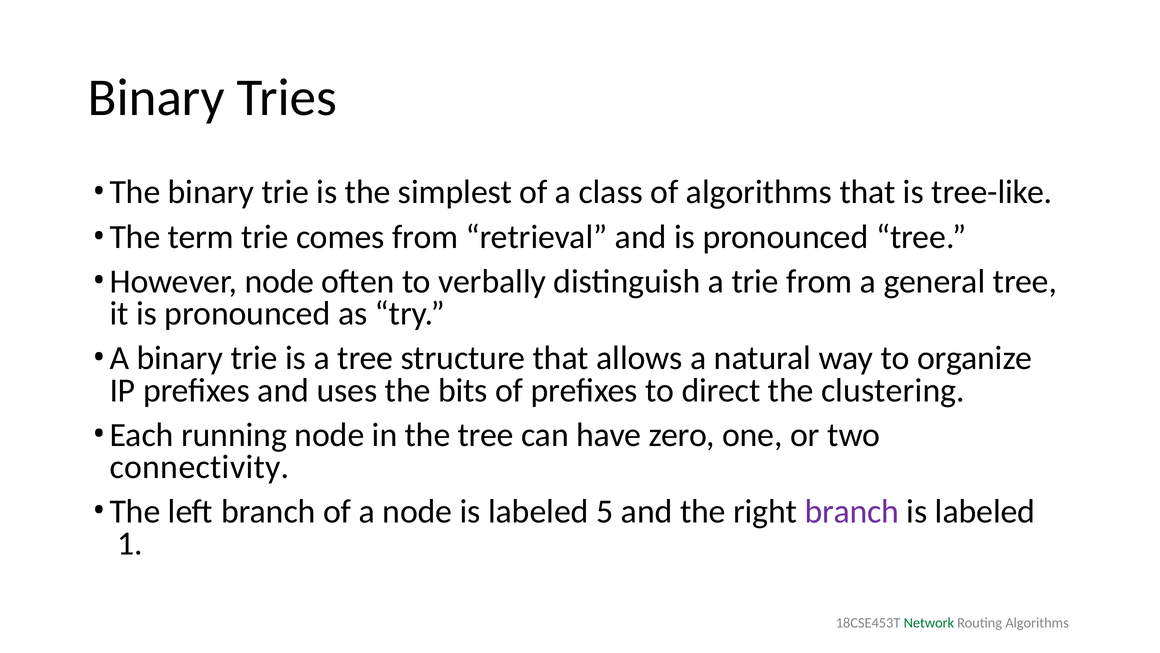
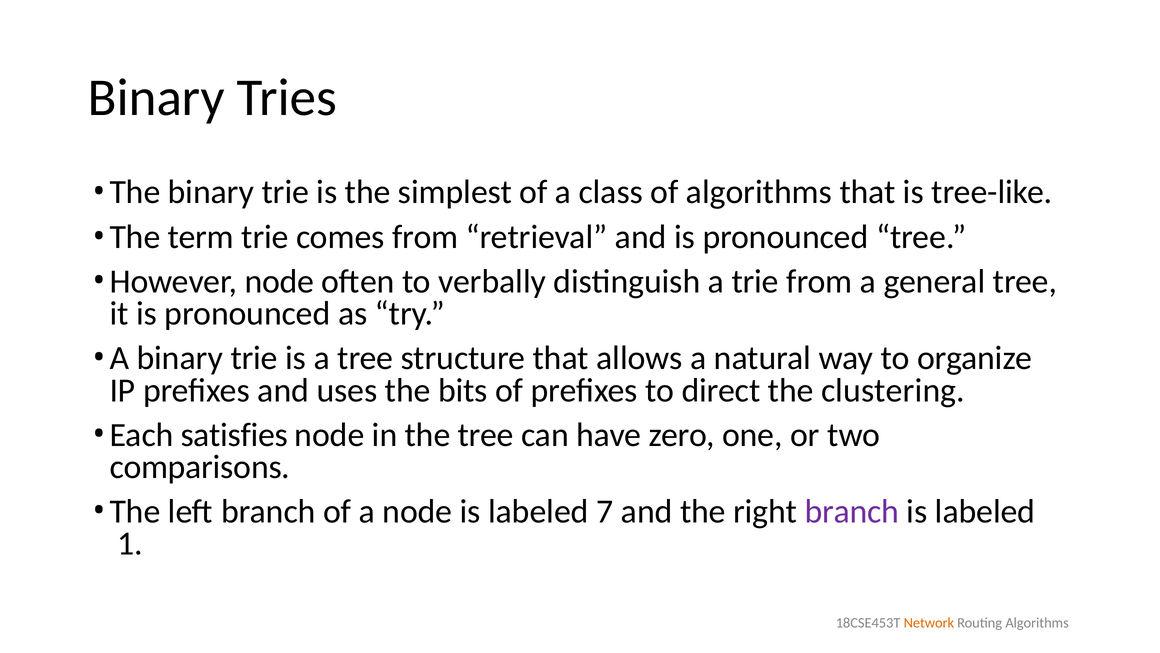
running: running -> satisfies (234, 435)
connectivity: connectivity -> comparisons (200, 467)
5: 5 -> 7 (605, 511)
Network colour: green -> orange (929, 623)
